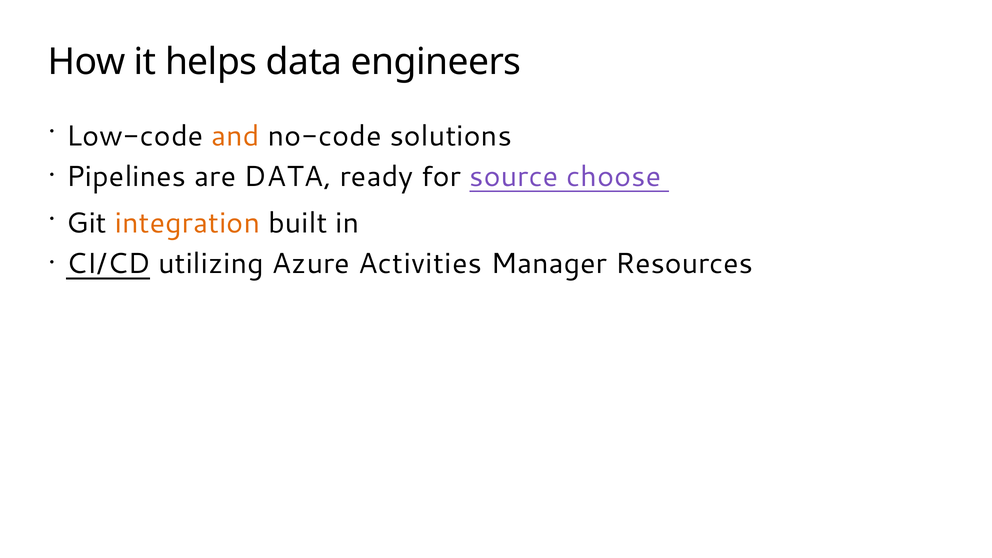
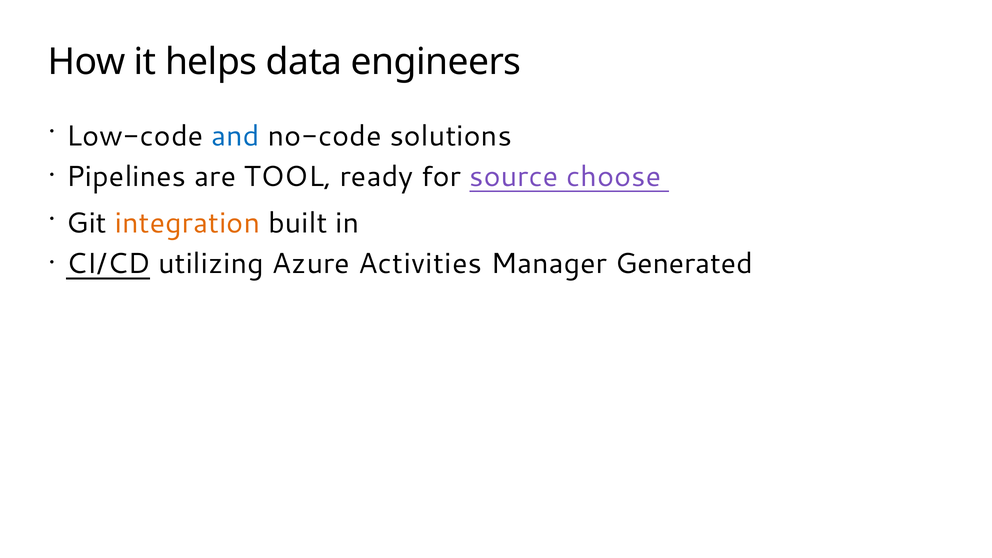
and colour: orange -> blue (235, 136)
are DATA: DATA -> TOOL (288, 177)
Resources: Resources -> Generated (684, 264)
